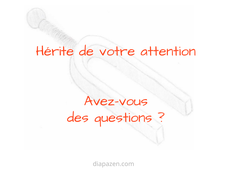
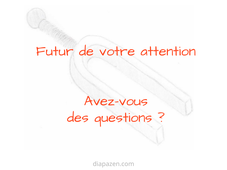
Hérite: Hérite -> Futur (55, 51)
